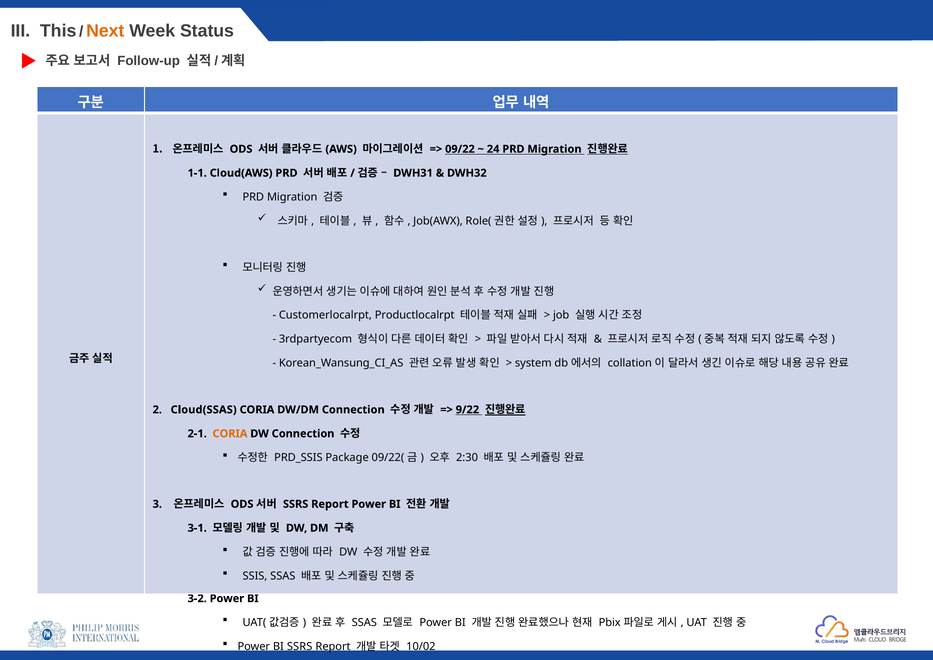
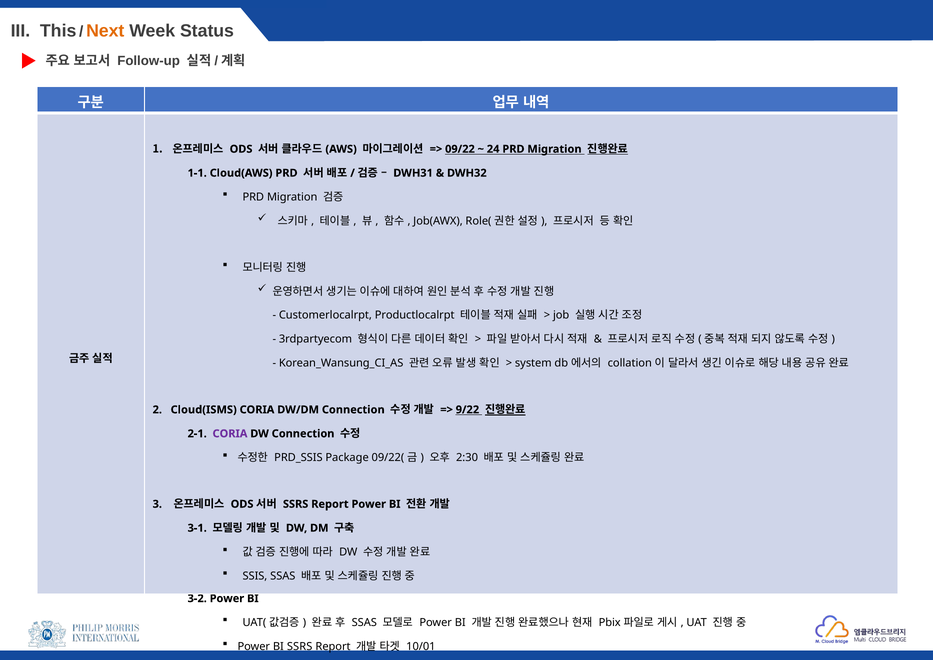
Cloud(SSAS: Cloud(SSAS -> Cloud(ISMS (204, 410)
CORIA colour: orange -> purple (230, 433)
10/02: 10/02 -> 10/01 (421, 646)
